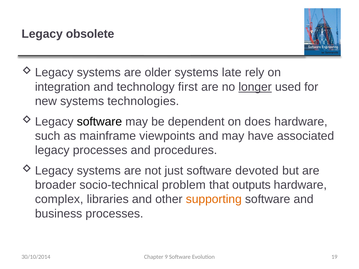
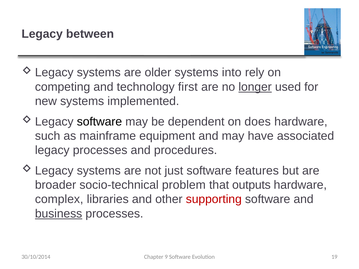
obsolete: obsolete -> between (90, 34)
late: late -> into (232, 73)
integration: integration -> competing (63, 87)
technologies: technologies -> implemented (143, 101)
viewpoints: viewpoints -> equipment (167, 136)
devoted: devoted -> features (257, 171)
supporting colour: orange -> red (214, 199)
business underline: none -> present (59, 214)
